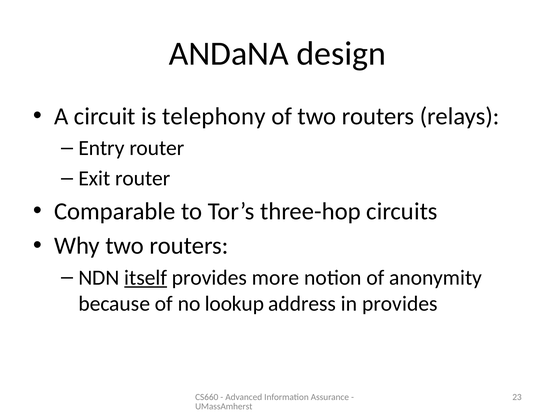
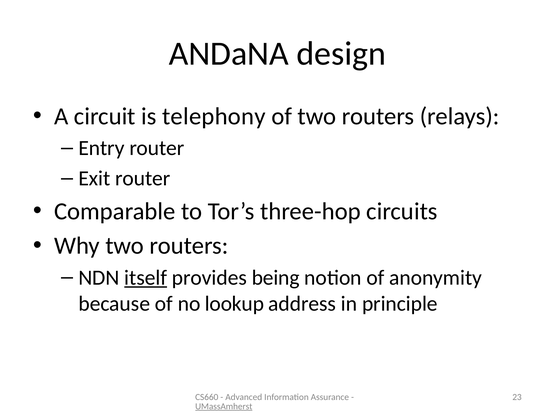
more: more -> being (276, 278)
in provides: provides -> principle (400, 304)
UMassAmherst underline: none -> present (224, 407)
